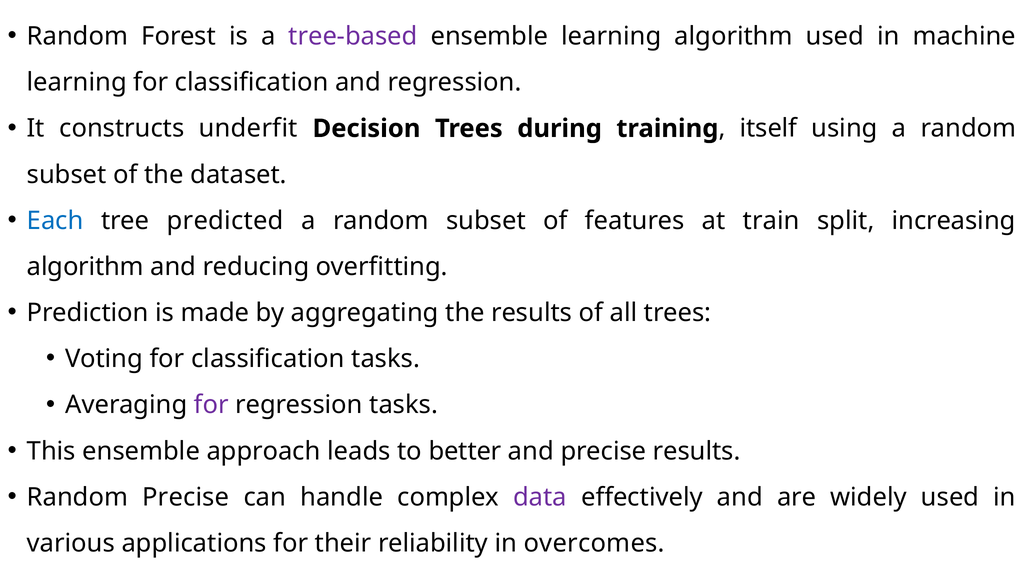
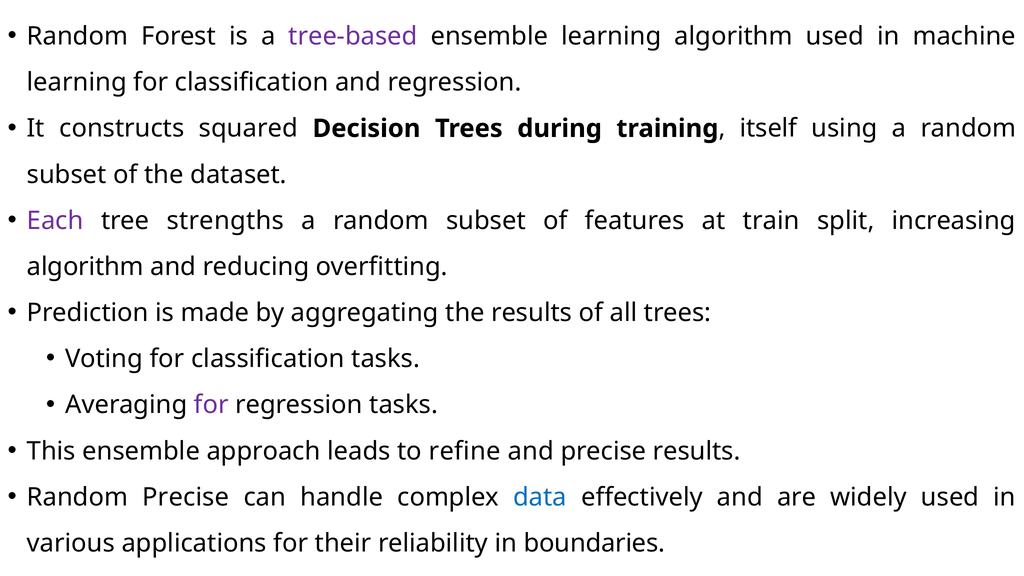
underfit: underfit -> squared (248, 129)
Each colour: blue -> purple (55, 221)
predicted: predicted -> strengths (225, 221)
better: better -> refine (465, 451)
data colour: purple -> blue (540, 497)
overcomes: overcomes -> boundaries (594, 543)
